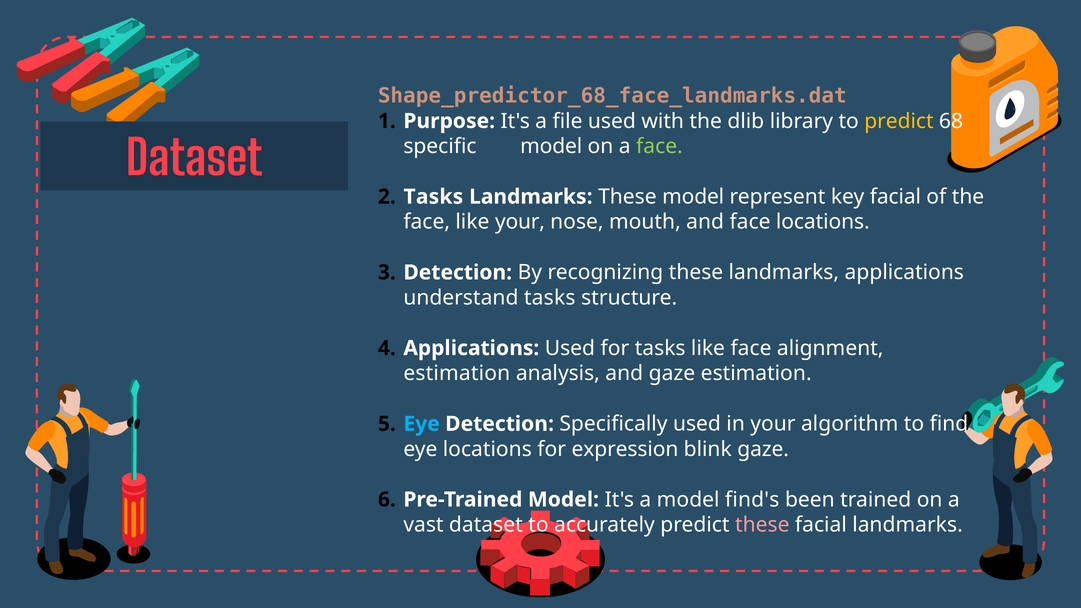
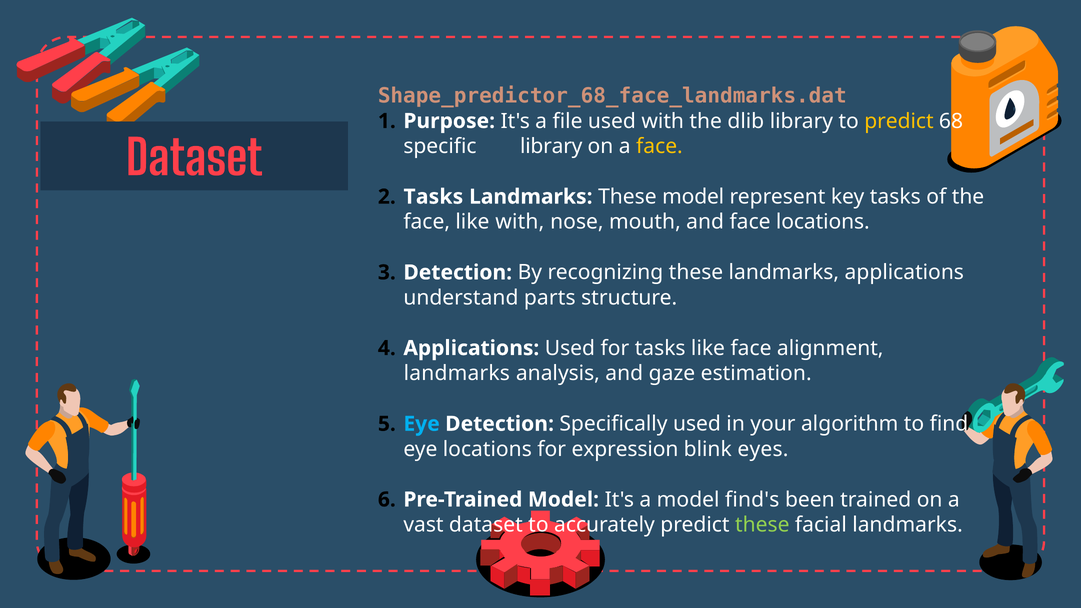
specific model: model -> library (551, 146)
face colour: light green -> yellow (659, 146)
key facial: facial -> tasks (895, 197)
like your: your -> with (520, 222)
understand tasks: tasks -> parts (550, 298)
estimation: estimation -> landmarks (457, 373)
blink gaze: gaze -> eyes (763, 449)
these colour: pink -> light green (762, 525)
